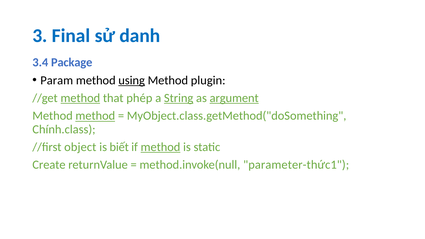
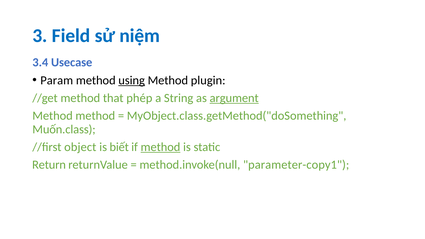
Final: Final -> Field (71, 36)
danh: danh -> niệm (140, 36)
Package: Package -> Usecase (72, 63)
method underline: present -> none (80, 98)
String underline: present -> none (179, 98)
method underline: present -> none (95, 116)
Chính.class: Chính.class -> Muốn.class (64, 129)
Create: Create -> Return (49, 165)
parameter-thức1: parameter-thức1 -> parameter-copy1 (296, 165)
